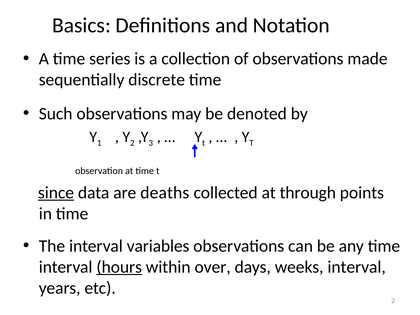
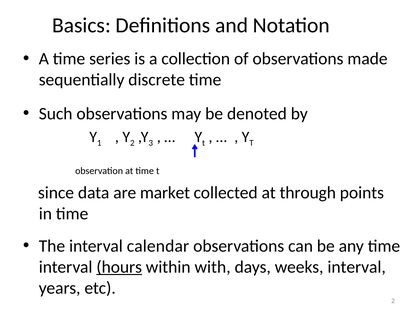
since underline: present -> none (56, 193)
deaths: deaths -> market (165, 193)
variables: variables -> calendar (158, 246)
over: over -> with (213, 267)
